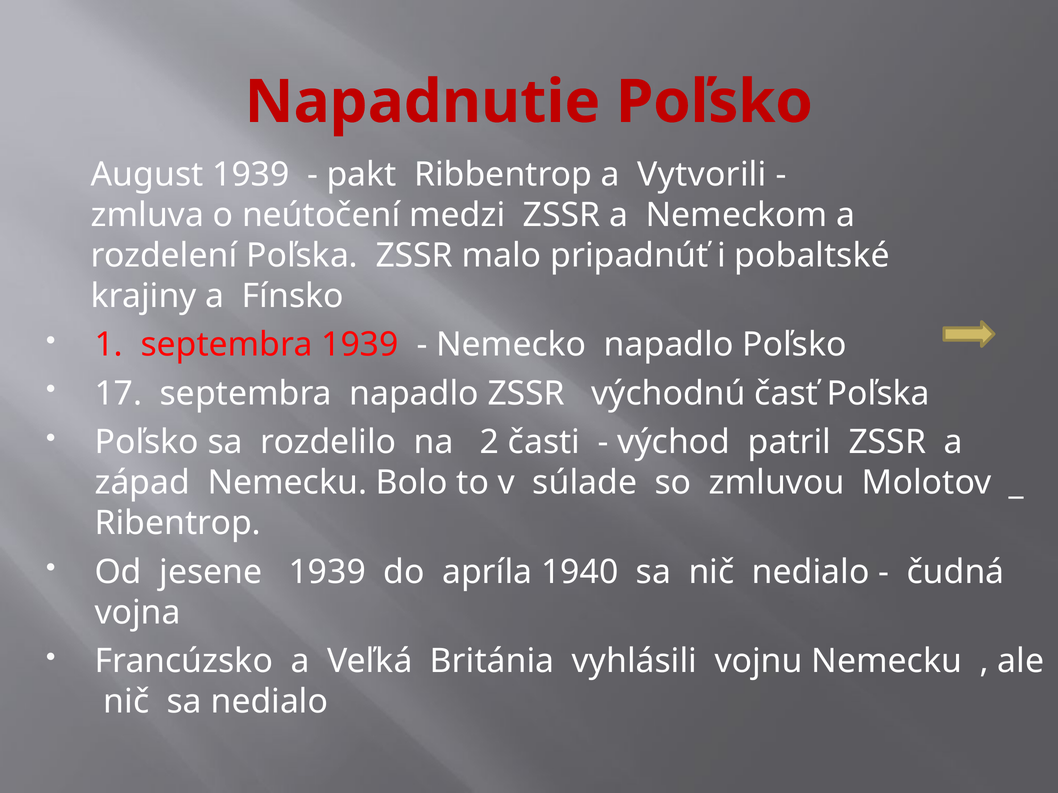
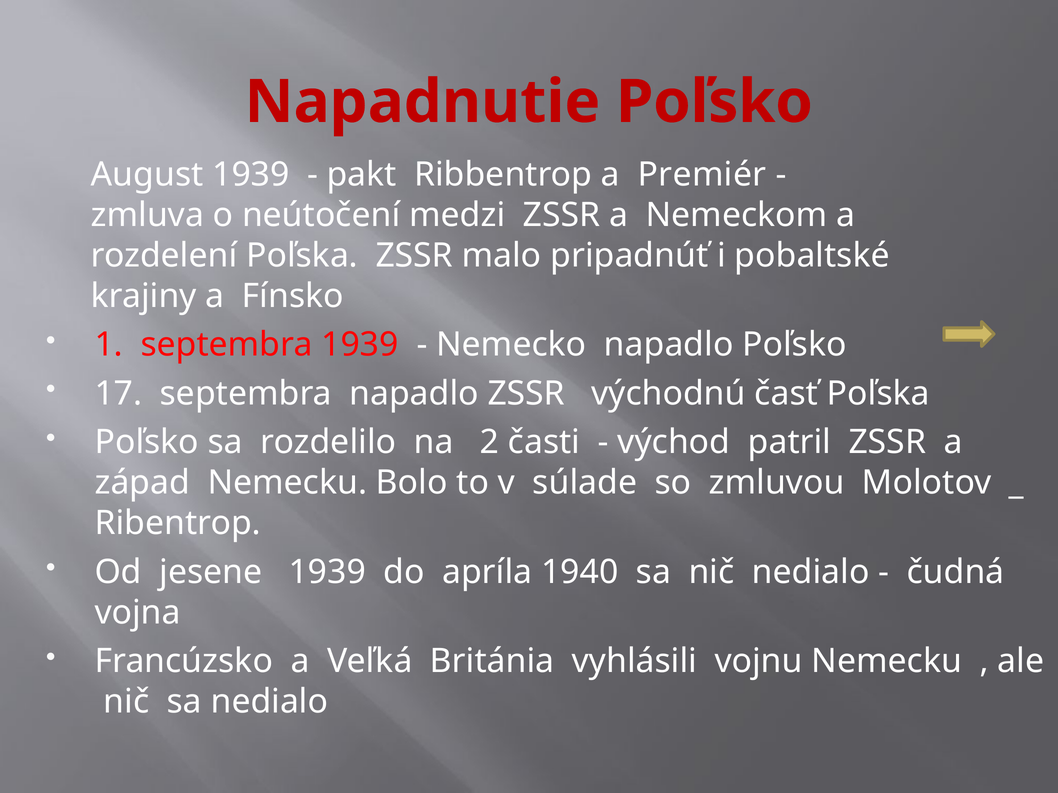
Vytvorili: Vytvorili -> Premiér (702, 175)
